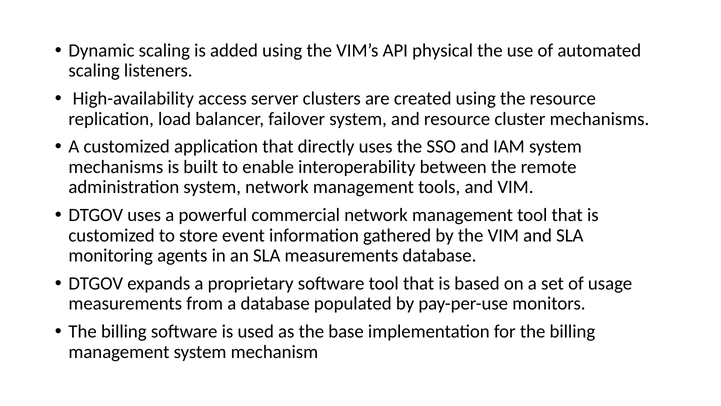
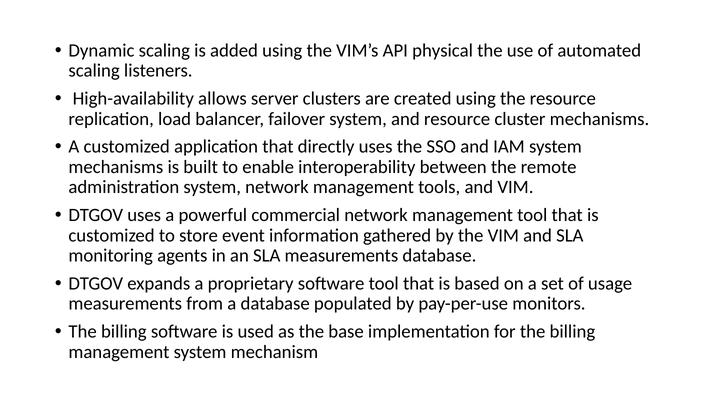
access: access -> allows (222, 98)
